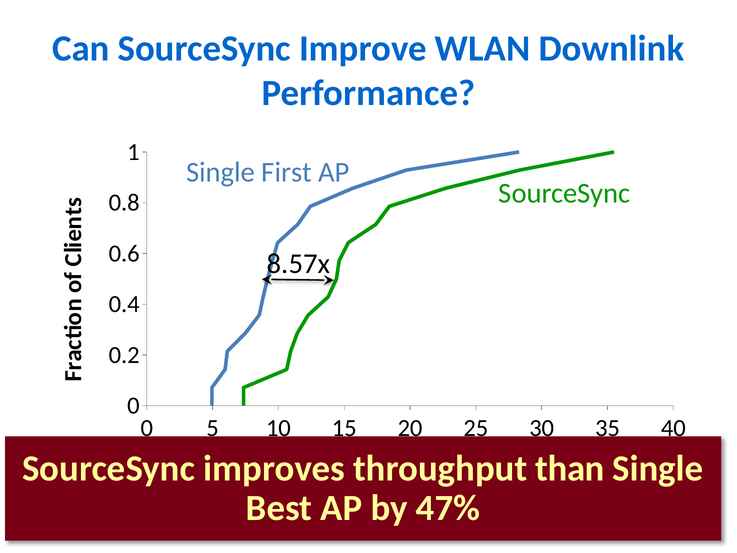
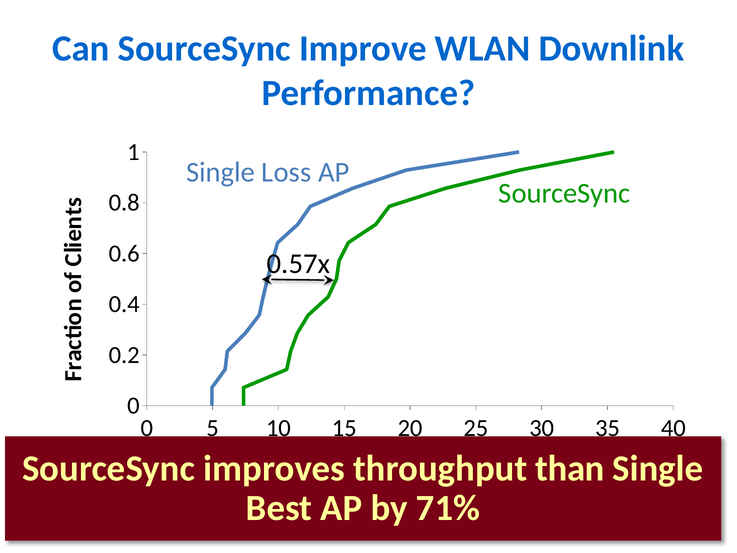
First: First -> Loss (287, 172)
8.57x: 8.57x -> 0.57x (298, 264)
47%: 47% -> 71% (448, 508)
